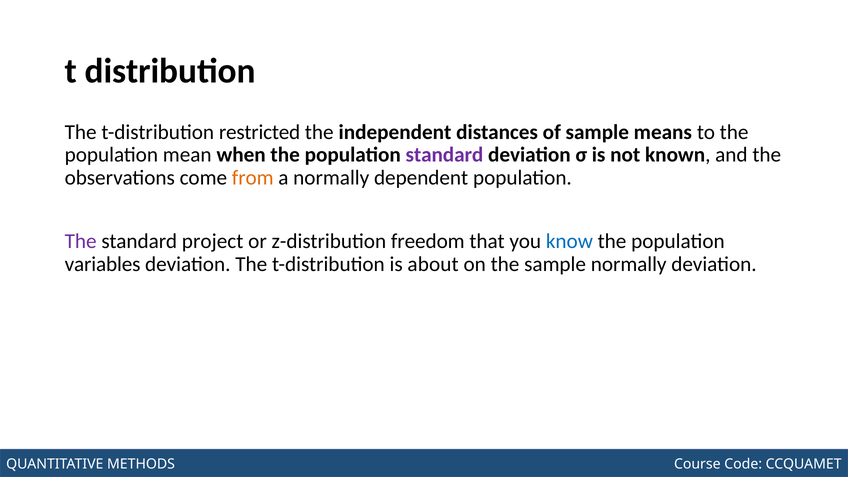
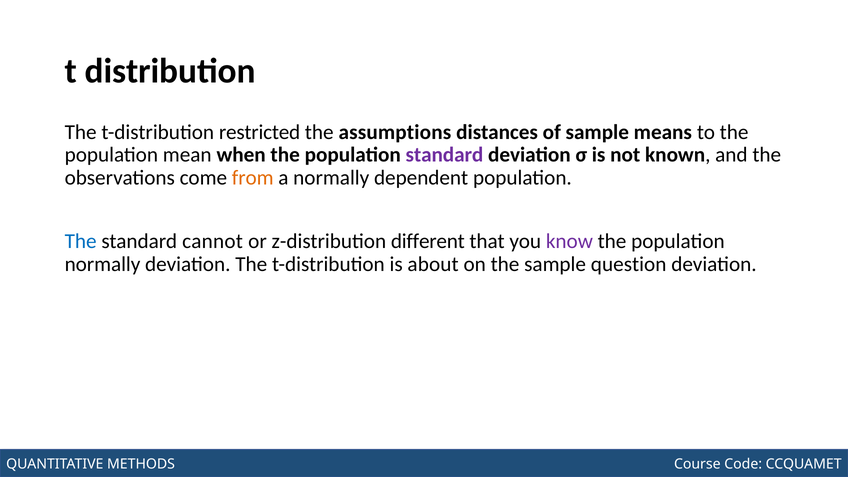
independent: independent -> assumptions (395, 132)
The colour: purple -> blue (81, 241)
project: project -> cannot (213, 241)
freedom: freedom -> different (428, 241)
know colour: blue -> purple (569, 241)
variables: variables -> normally (103, 264)
sample normally: normally -> question (629, 264)
